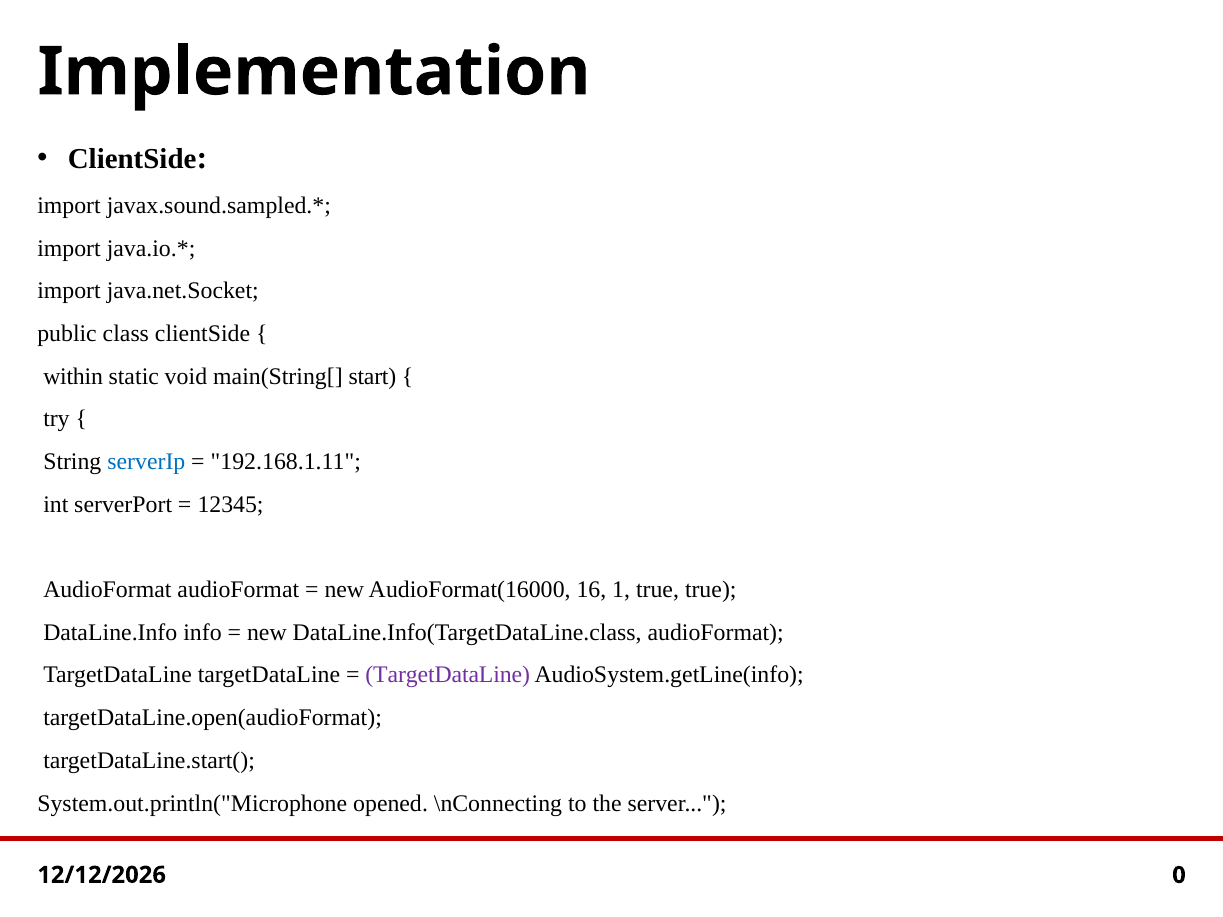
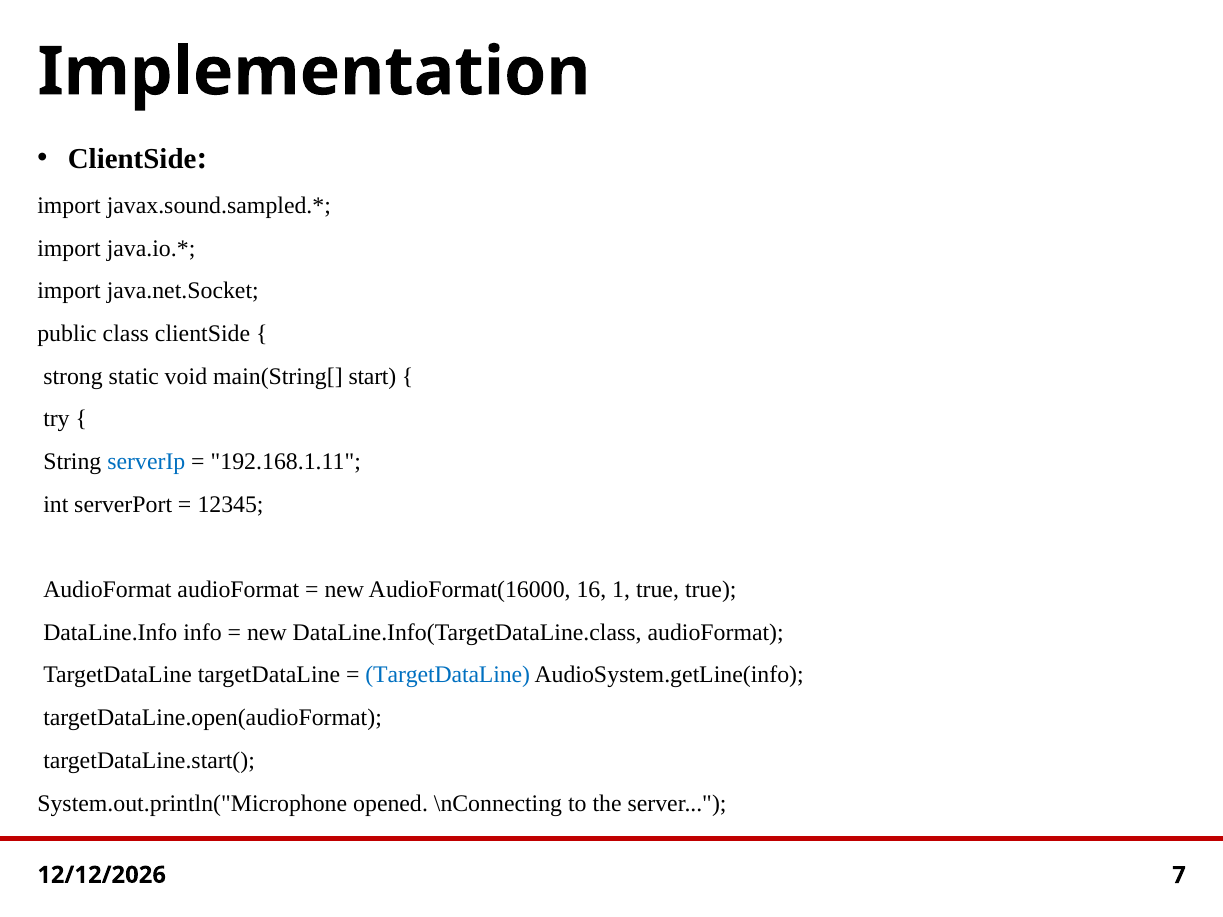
within: within -> strong (73, 376)
TargetDataLine colour: purple -> blue (448, 675)
0: 0 -> 7 (1179, 875)
